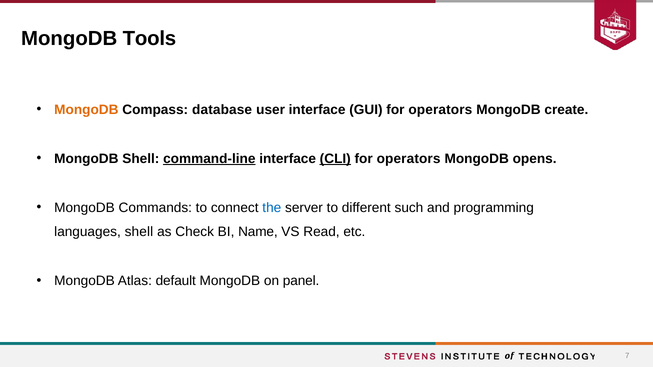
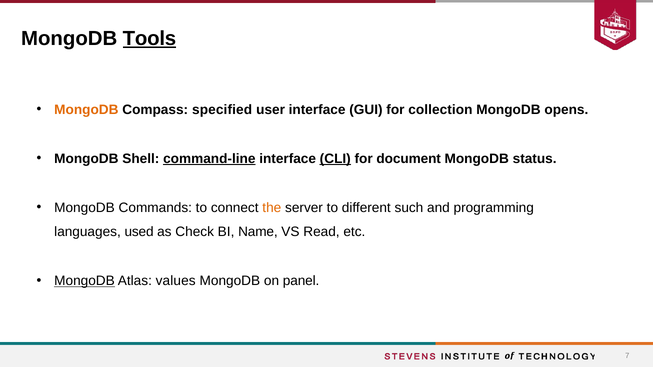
Tools underline: none -> present (149, 39)
database: database -> specified (222, 110)
GUI for operators: operators -> collection (440, 110)
create: create -> opens (566, 110)
operators: operators -> document (409, 159)
opens: opens -> status (535, 159)
the colour: blue -> orange (272, 208)
languages shell: shell -> used (139, 232)
MongoDB underline: none -> present (85, 281)
default: default -> values (176, 281)
